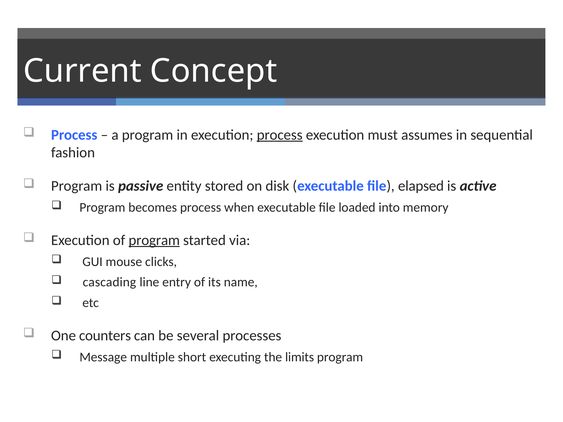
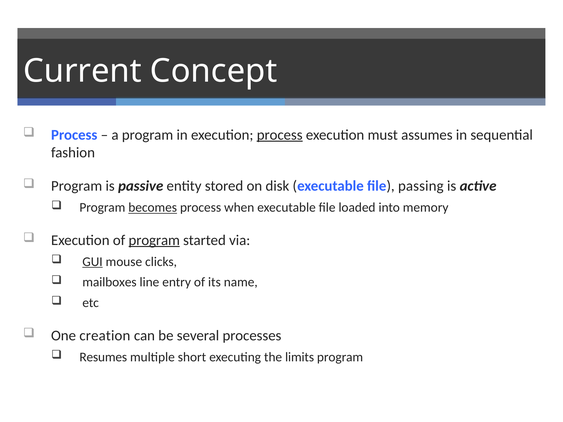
elapsed: elapsed -> passing (421, 186)
becomes underline: none -> present (153, 208)
GUI underline: none -> present (93, 262)
cascading: cascading -> mailboxes (110, 282)
counters: counters -> creation (105, 336)
Message: Message -> Resumes (103, 357)
